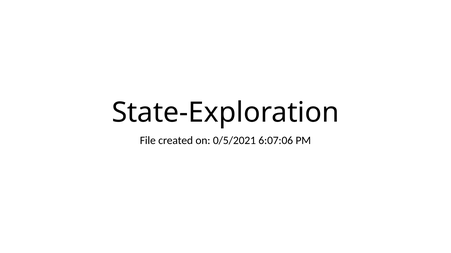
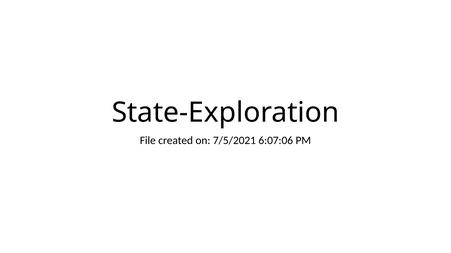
0/5/2021: 0/5/2021 -> 7/5/2021 (234, 141)
